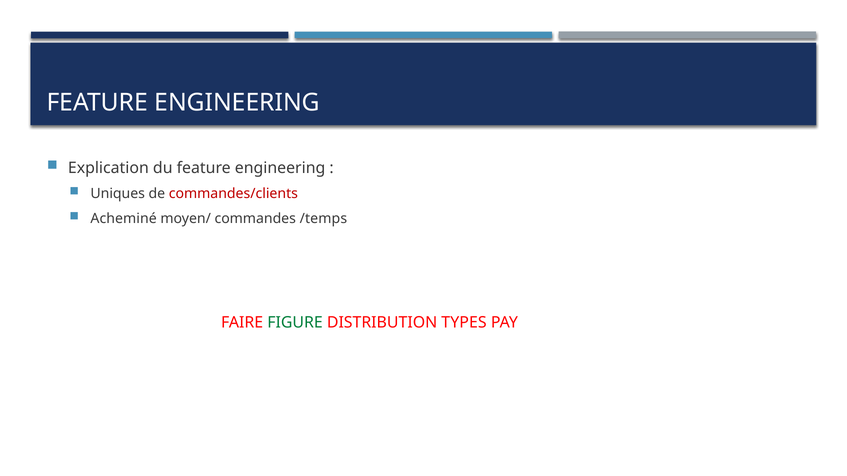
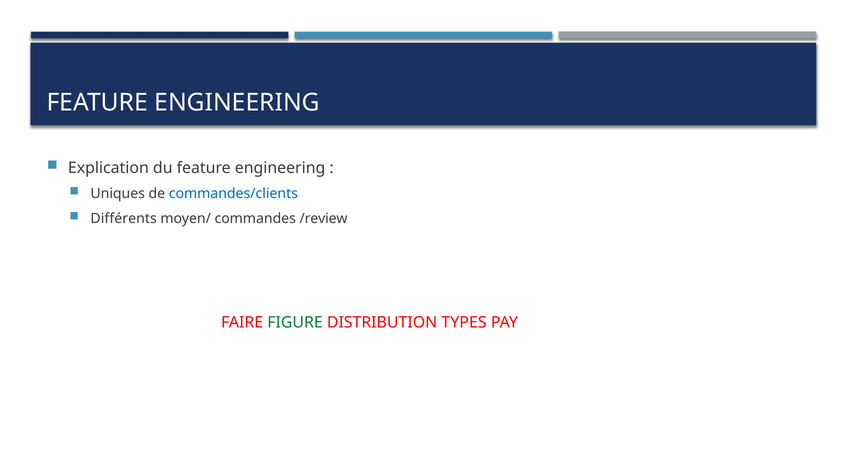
commandes/clients colour: red -> blue (233, 194)
Acheminé: Acheminé -> Différents (124, 219)
/temps: /temps -> /review (324, 219)
